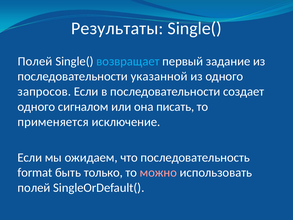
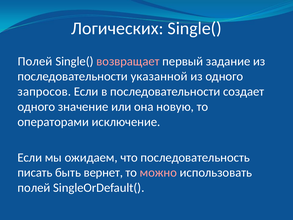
Результаты: Результаты -> Логических (117, 28)
возвращает colour: light blue -> pink (128, 61)
сигналом: сигналом -> значение (83, 107)
писать: писать -> новую (175, 107)
применяется: применяется -> операторами (53, 122)
format: format -> писать (35, 172)
только: только -> вернет (103, 172)
